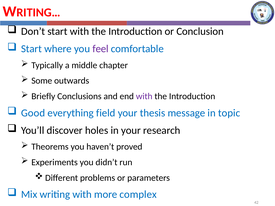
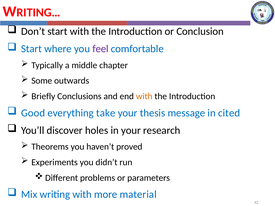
with colour: purple -> orange (144, 96)
field: field -> take (106, 113)
topic: topic -> cited (229, 113)
complex: complex -> material (138, 195)
